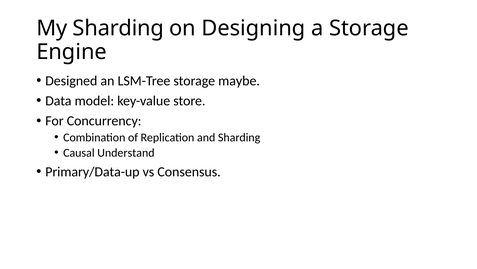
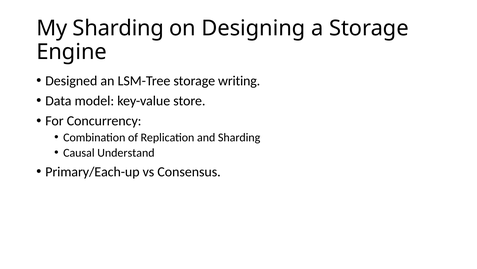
maybe: maybe -> writing (239, 81)
Primary/Data-up: Primary/Data-up -> Primary/Each-up (92, 171)
